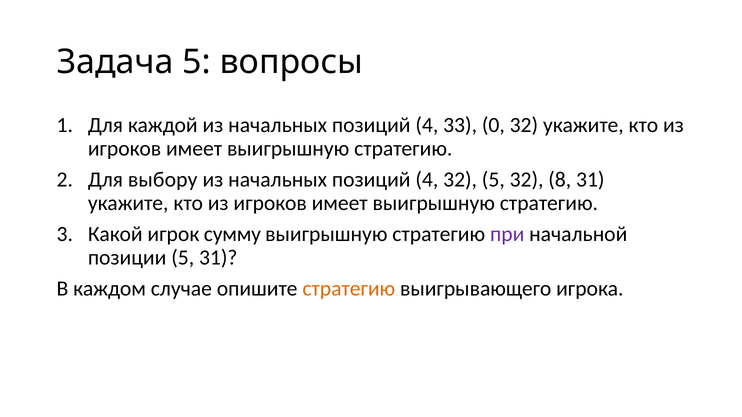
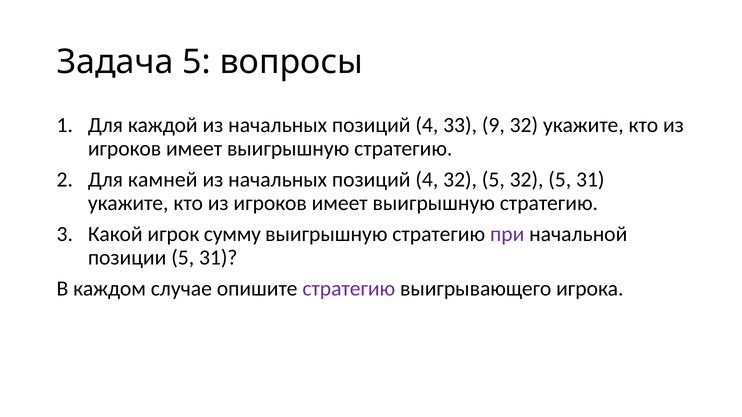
0: 0 -> 9 (493, 125)
выбору: выбору -> камней (163, 180)
5 32 8: 8 -> 5 (560, 180)
стратегию colour: orange -> purple (349, 289)
